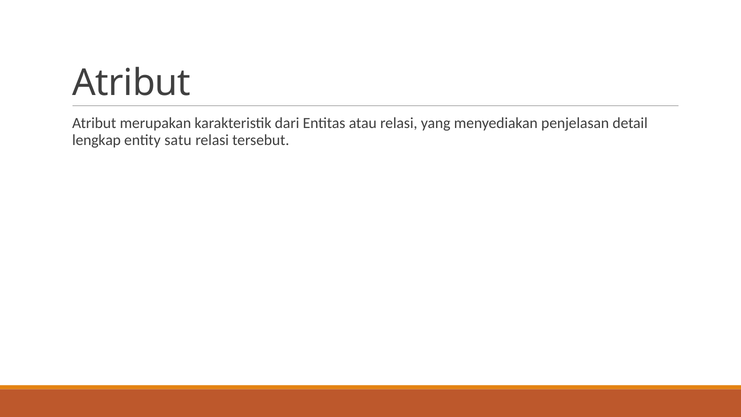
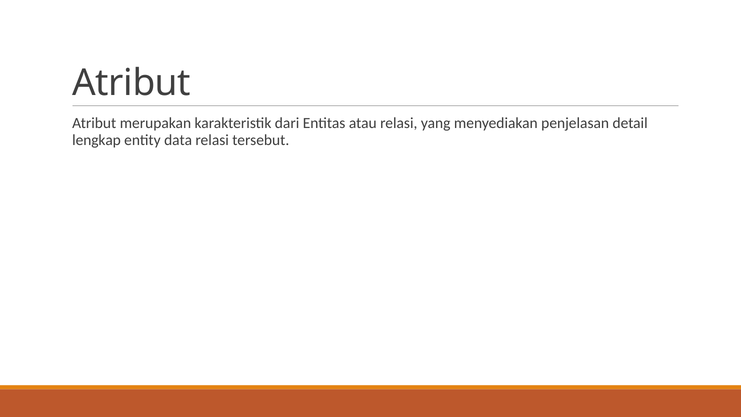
satu: satu -> data (178, 140)
